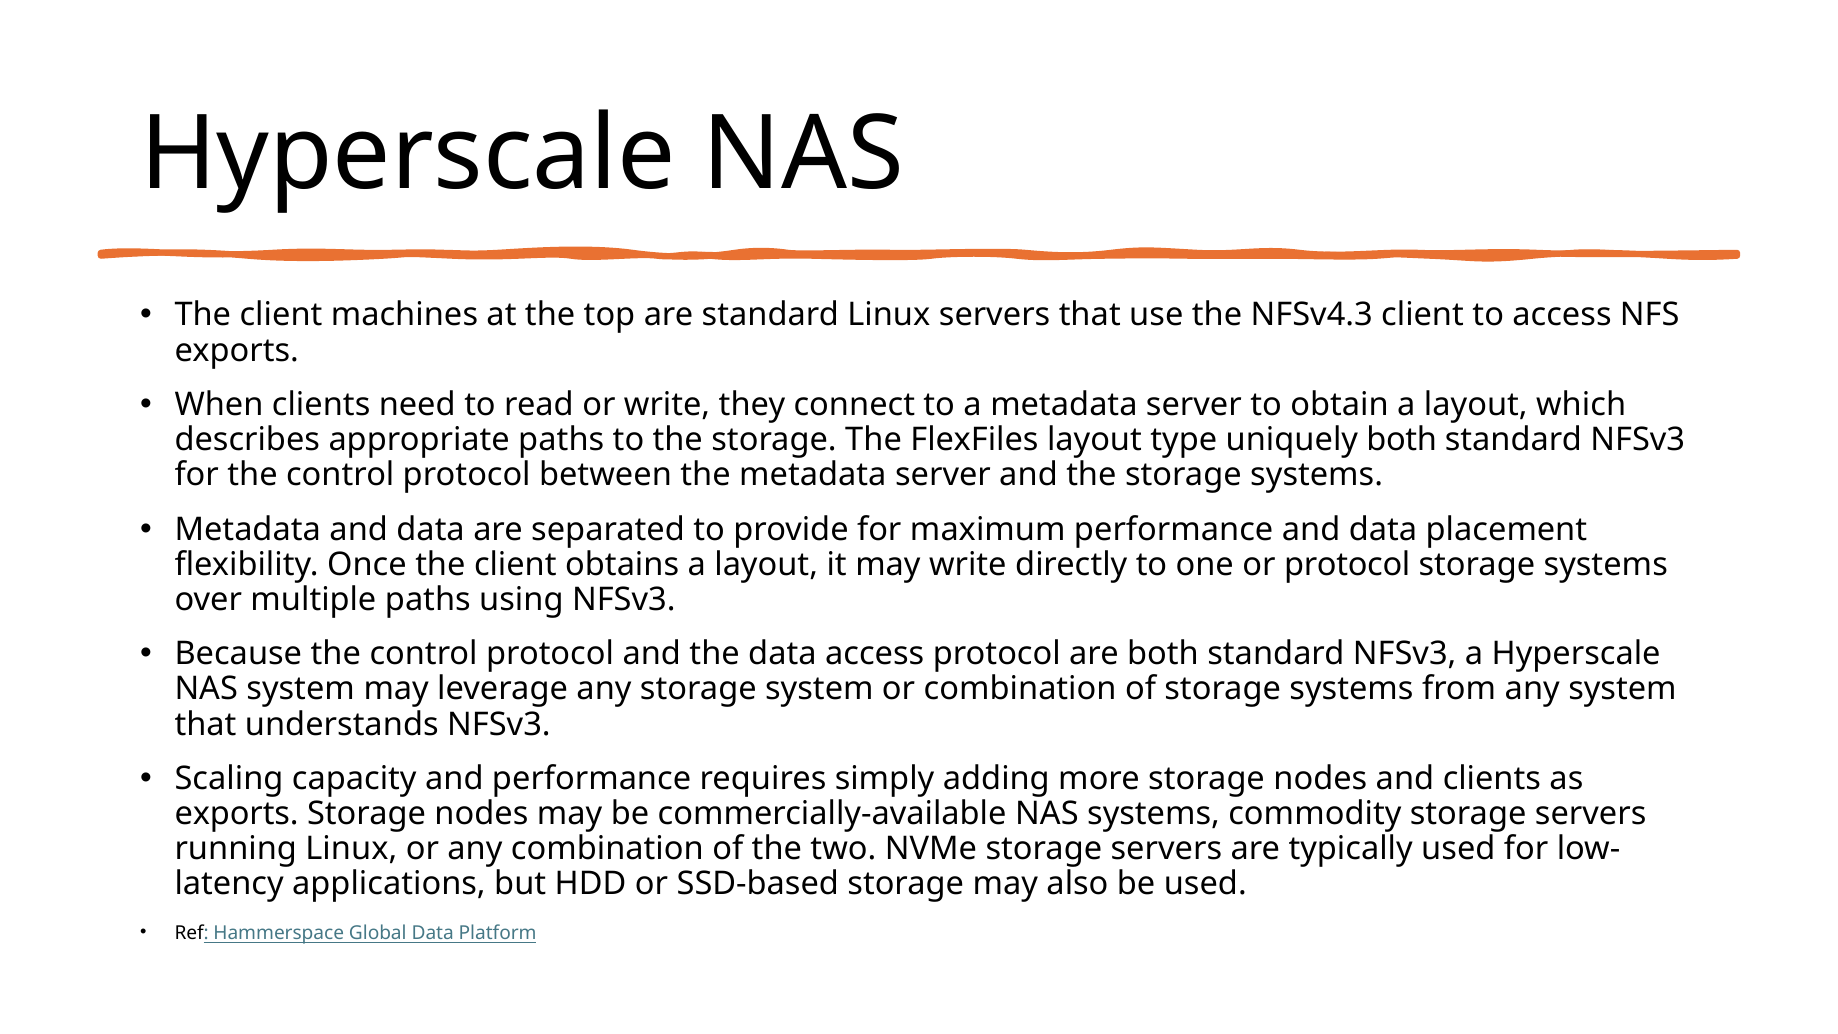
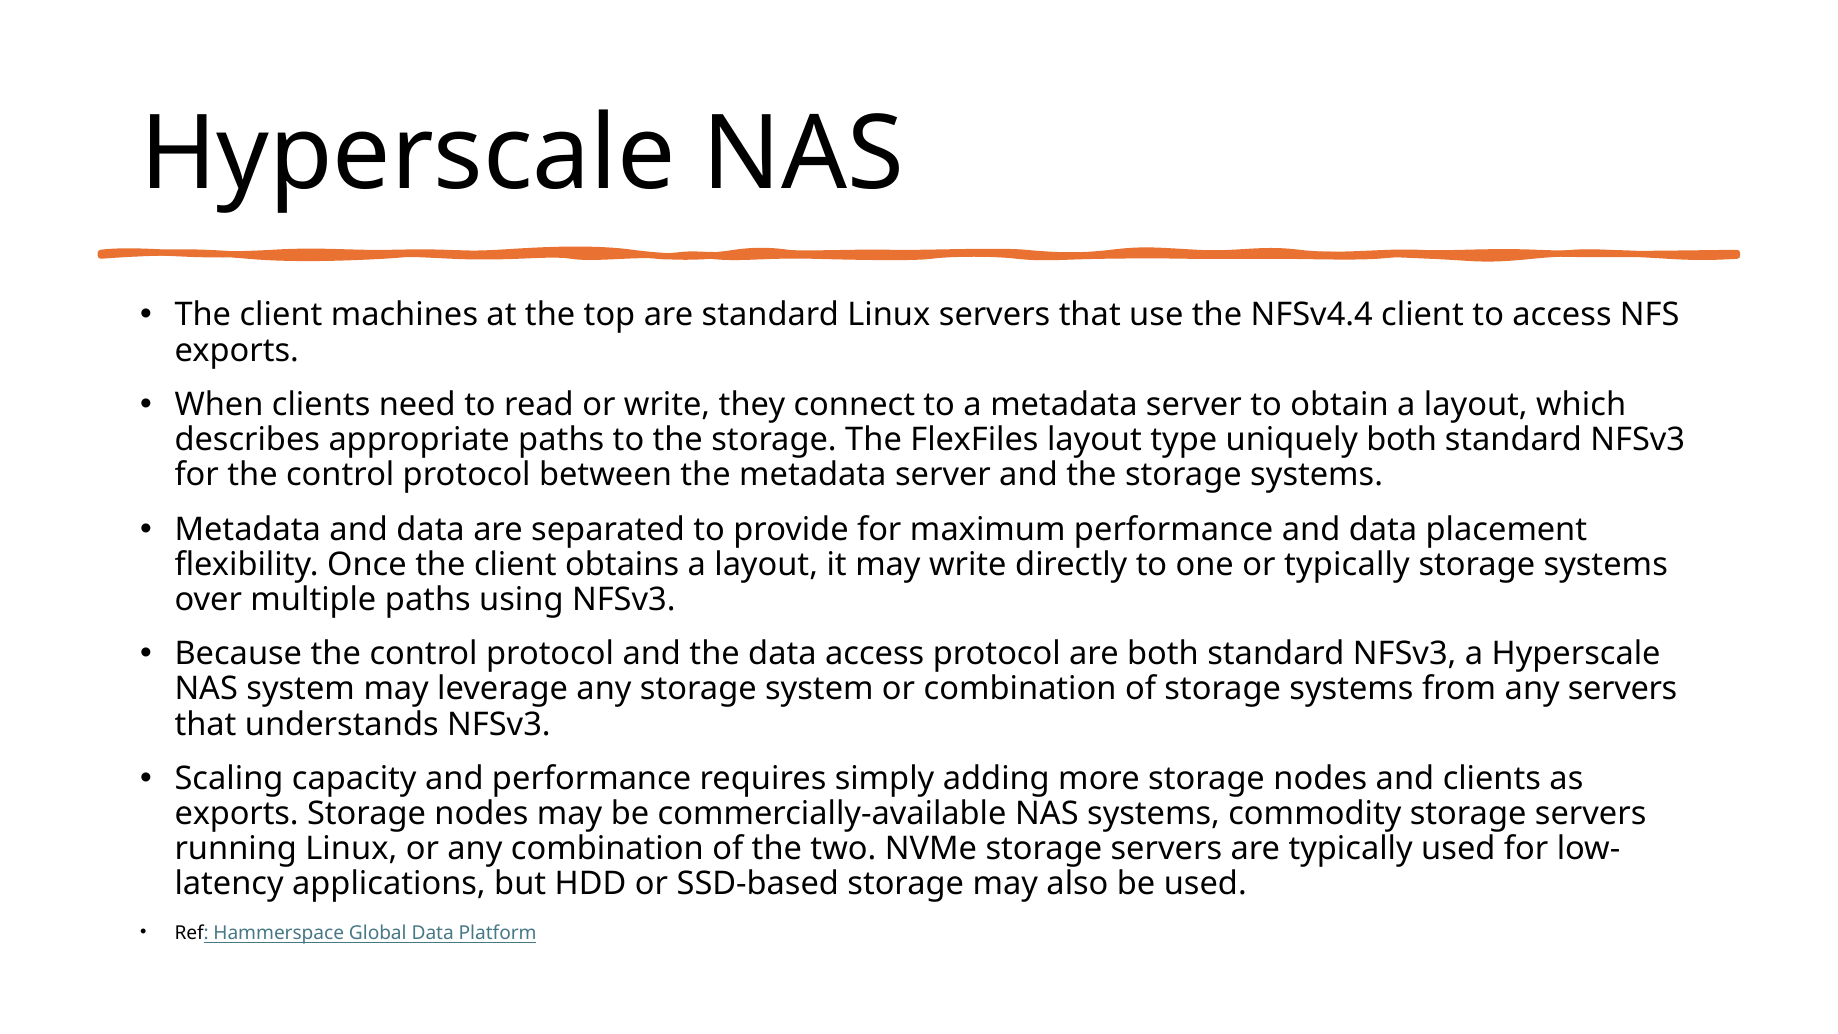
NFSv4.3: NFSv4.3 -> NFSv4.4 (1312, 315)
or protocol: protocol -> typically (1347, 564)
any system: system -> servers (1623, 689)
